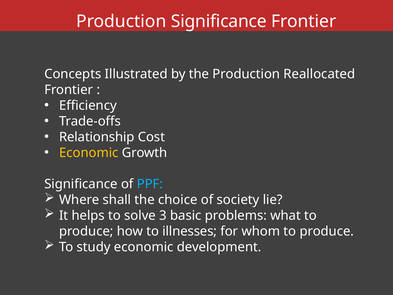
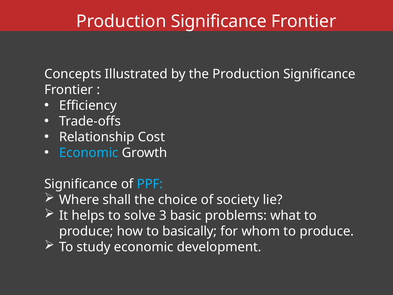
the Production Reallocated: Reallocated -> Significance (319, 74)
Economic colour: yellow -> light blue (89, 153)
illnesses: illnesses -> basically (190, 231)
